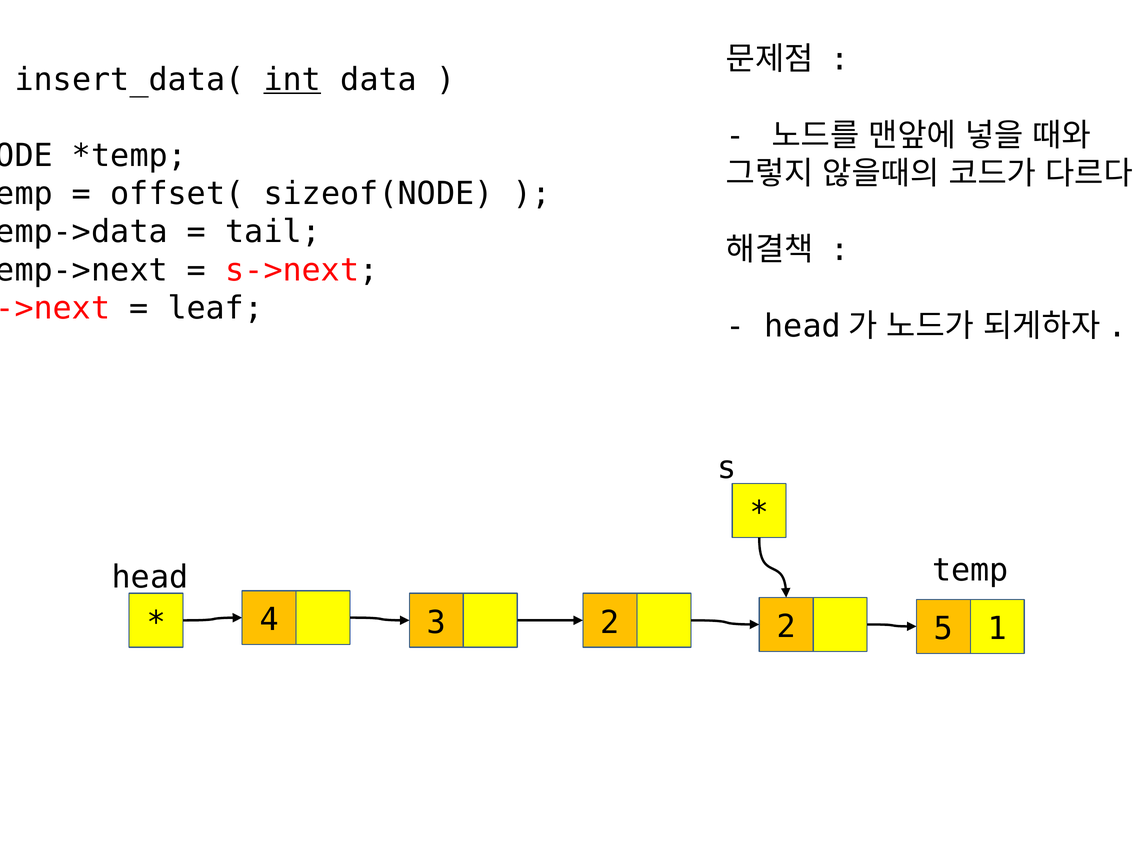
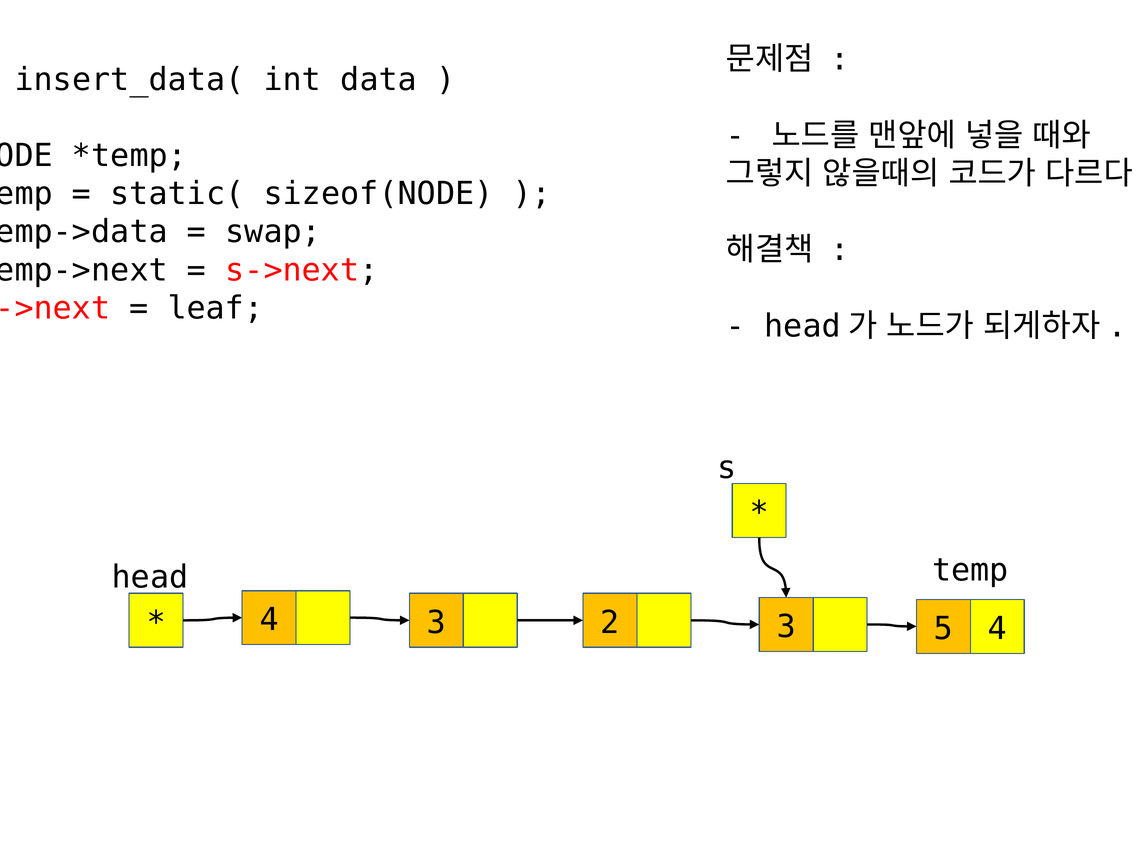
int underline: present -> none (292, 80)
offset(: offset( -> static( (177, 194)
tail: tail -> swap (273, 232)
2: 2 -> 3 (786, 627)
5 1: 1 -> 4 (997, 629)
